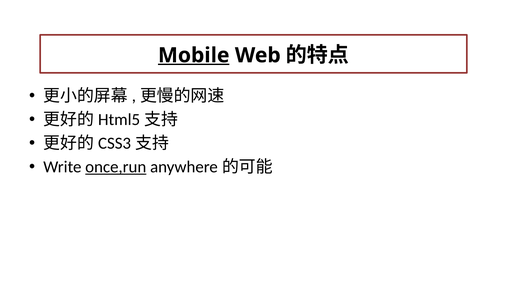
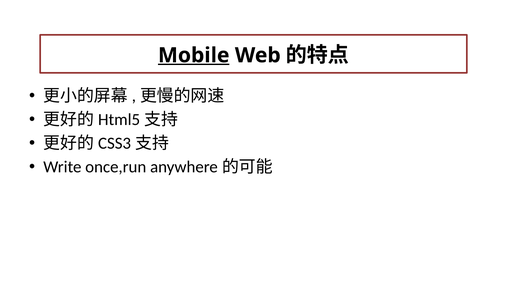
once,run underline: present -> none (116, 167)
